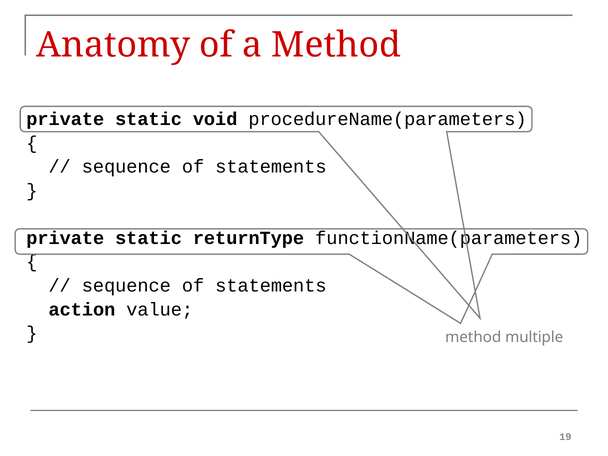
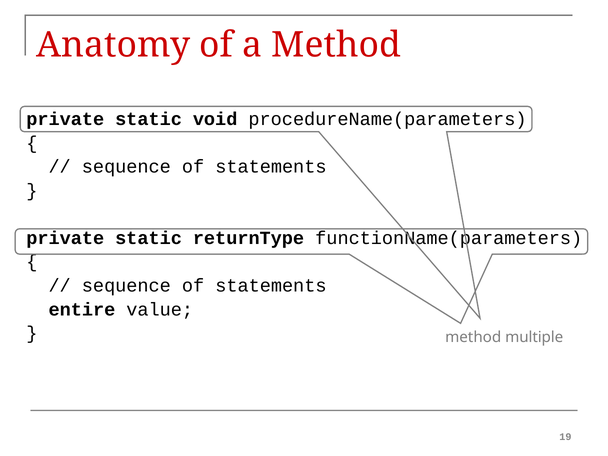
action: action -> entire (82, 309)
